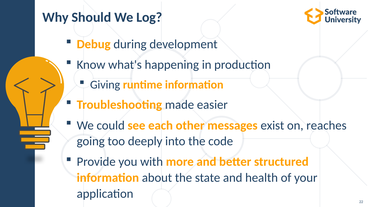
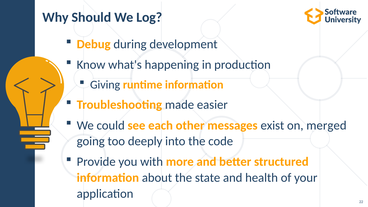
reaches: reaches -> merged (326, 125)
